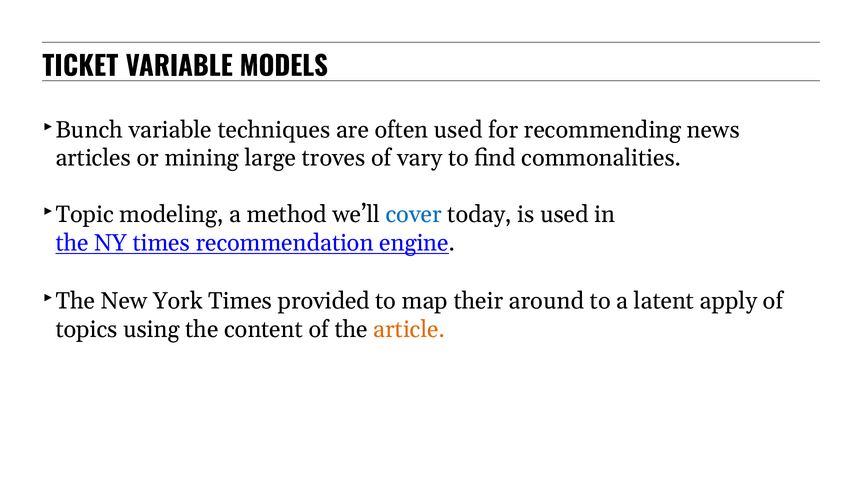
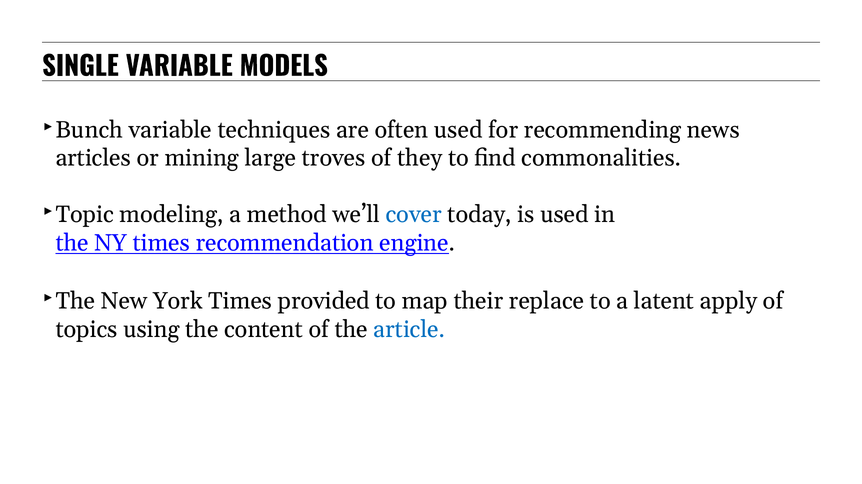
TICKET: TICKET -> SINGLE (80, 67)
vary: vary -> they (420, 158)
around: around -> replace (547, 301)
article colour: orange -> blue (409, 329)
